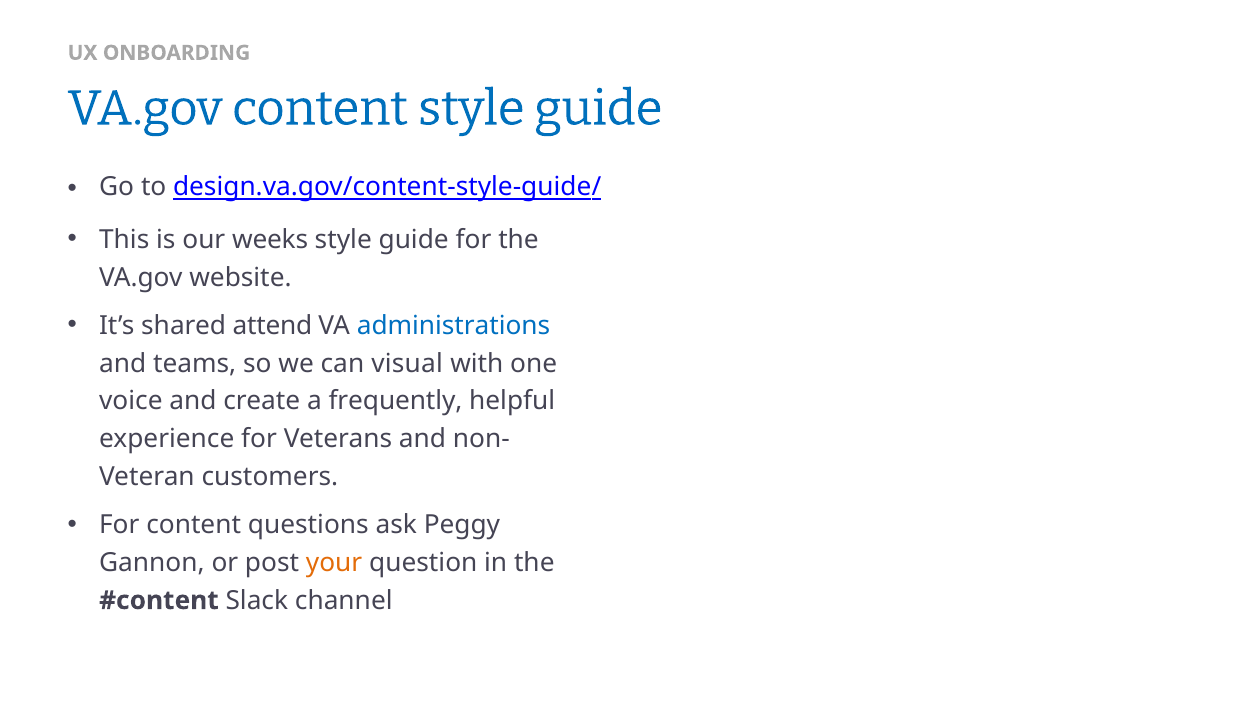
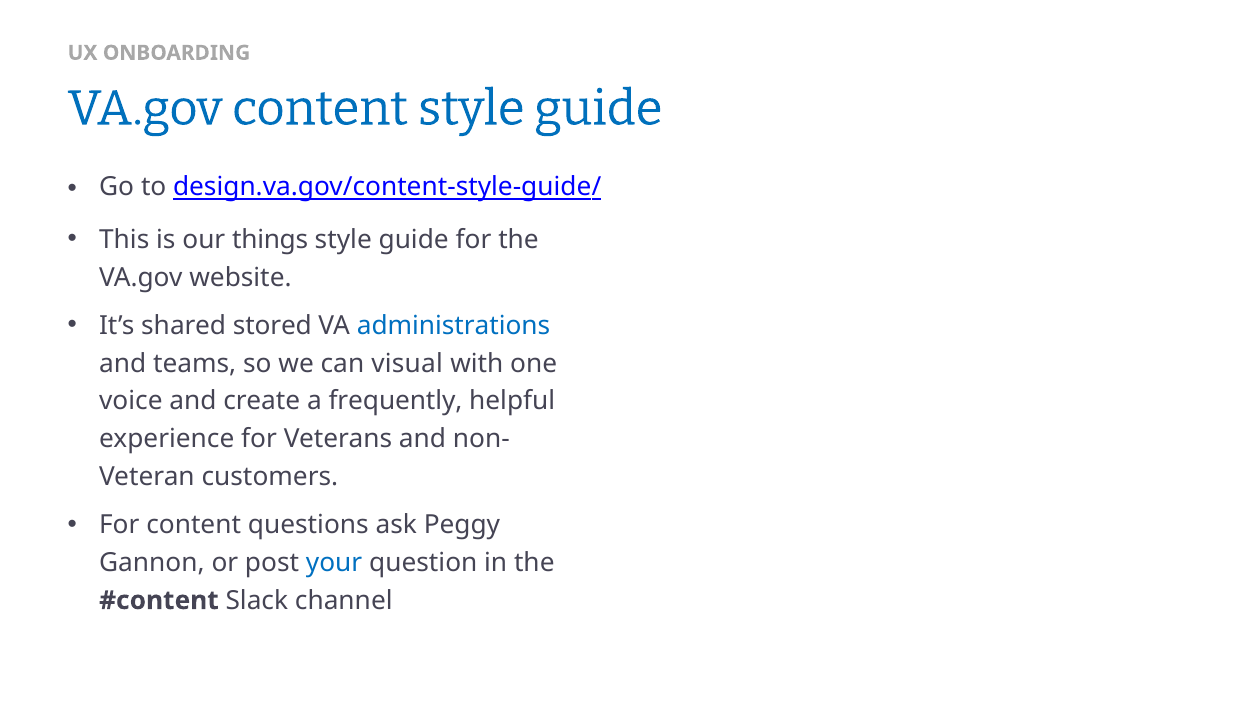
weeks: weeks -> things (270, 240)
attend: attend -> stored (272, 326)
your colour: orange -> blue (334, 563)
